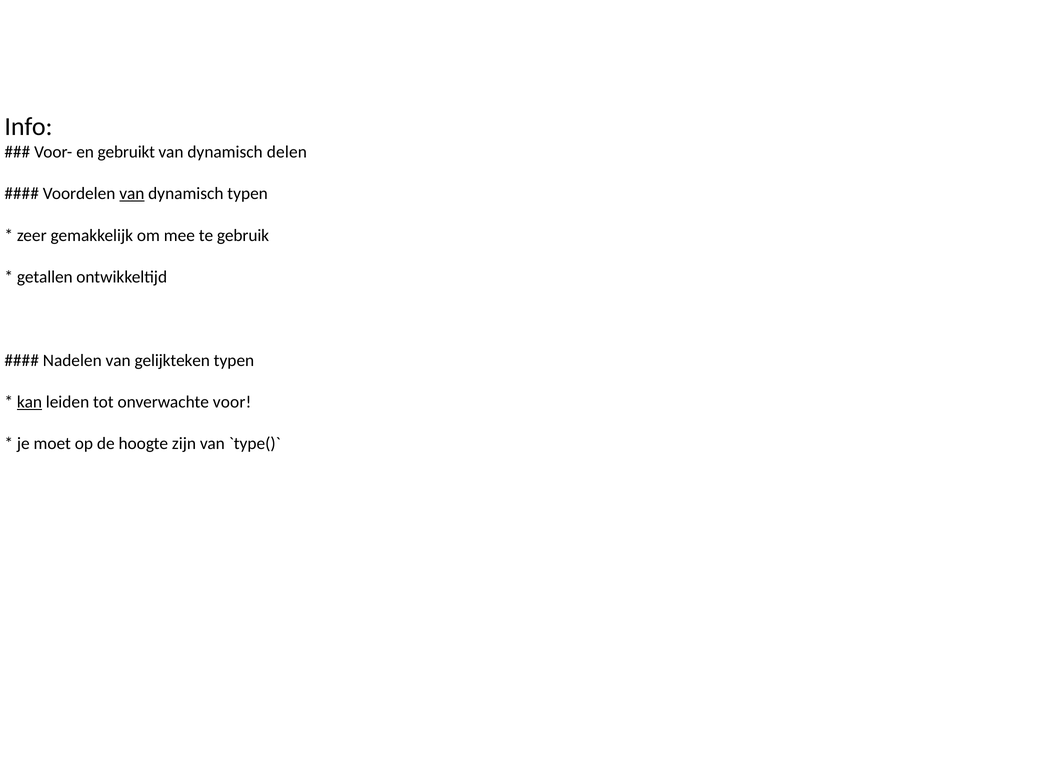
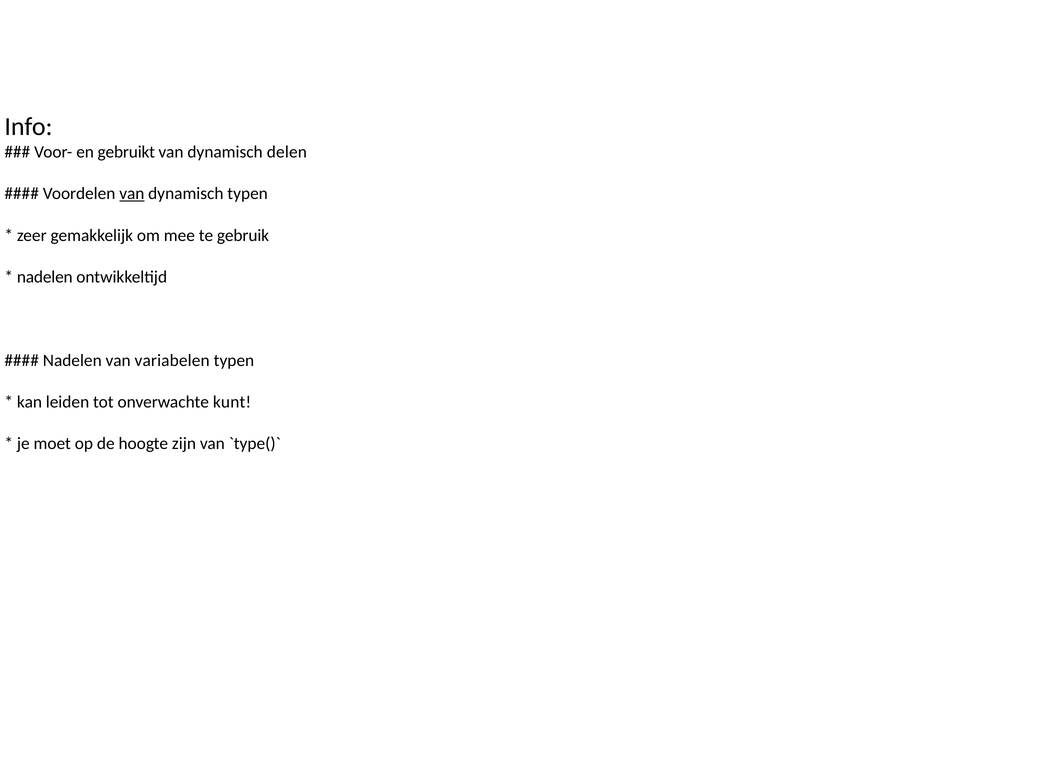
getallen: getallen -> nadelen (45, 277)
gelijkteken: gelijkteken -> variabelen (172, 360)
kan underline: present -> none (29, 402)
voor: voor -> kunt (232, 402)
